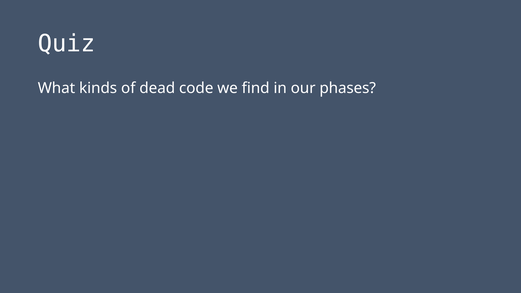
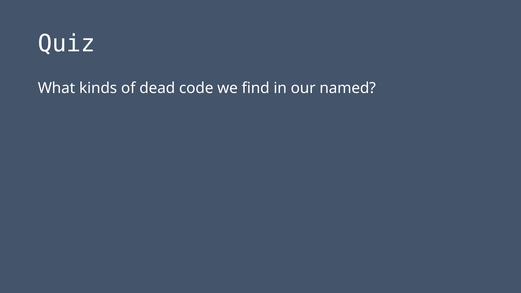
phases: phases -> named (348, 88)
